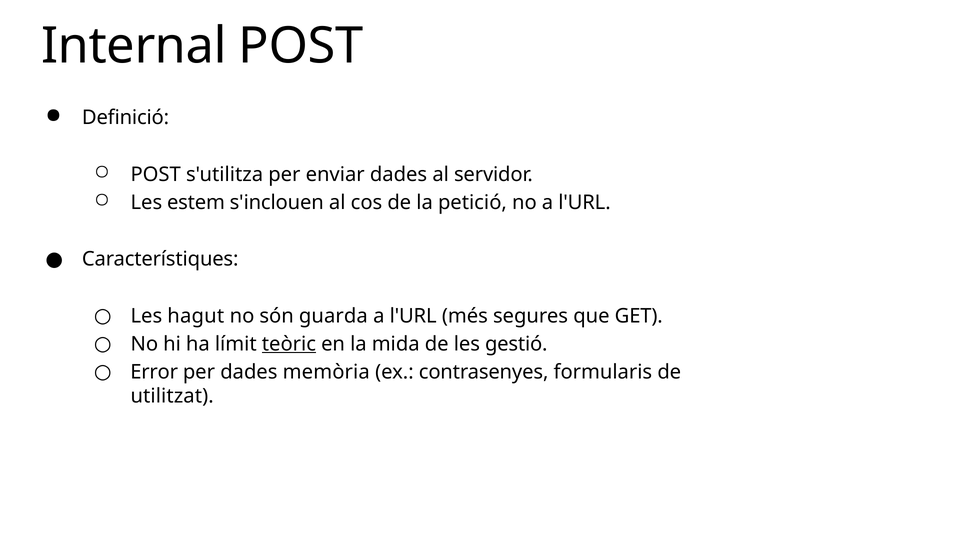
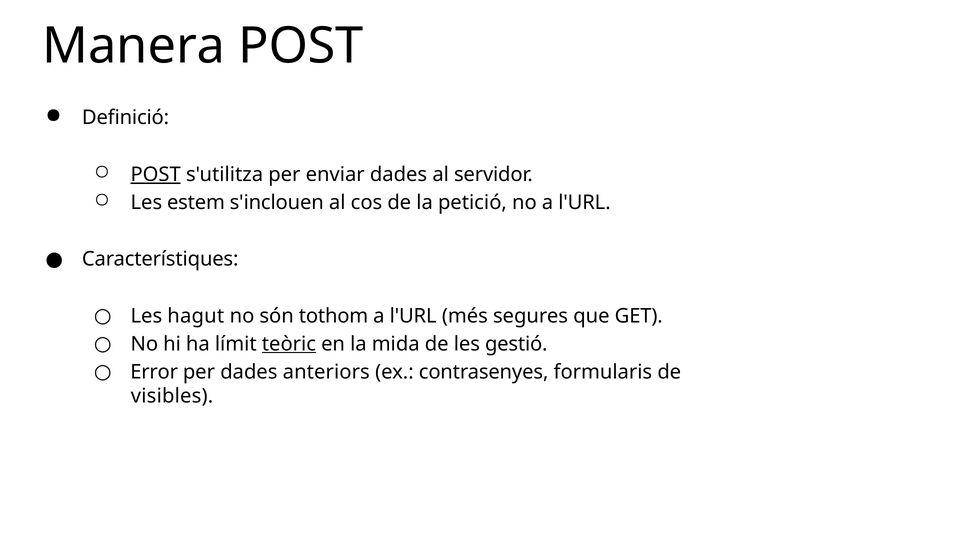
Internal: Internal -> Manera (134, 46)
POST underline: none -> present (156, 175)
guarda: guarda -> tothom (334, 316)
memòria: memòria -> anteriors (326, 372)
utilitzat: utilitzat -> visibles (172, 396)
